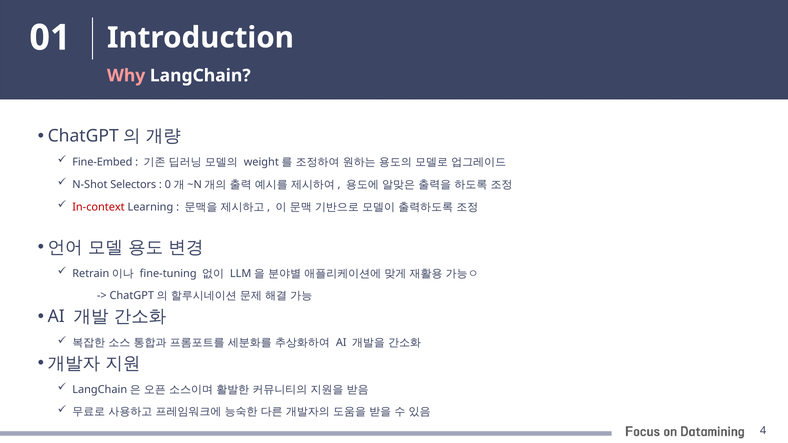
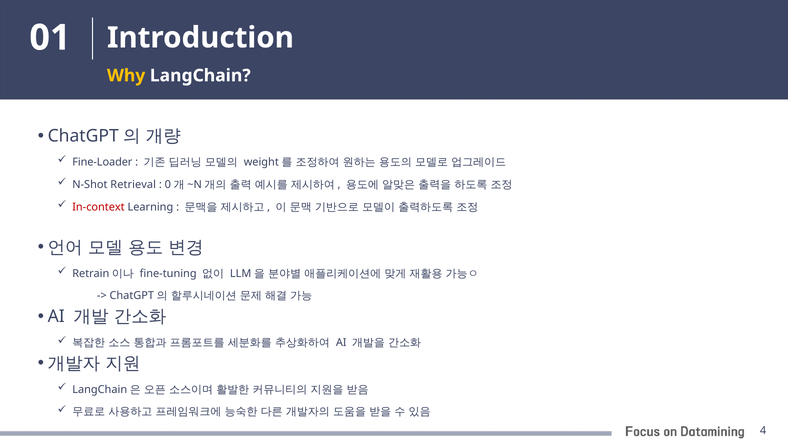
Why colour: pink -> yellow (126, 76)
Fine-Embed: Fine-Embed -> Fine-Loader (102, 162)
Selectors: Selectors -> Retrieval (133, 185)
